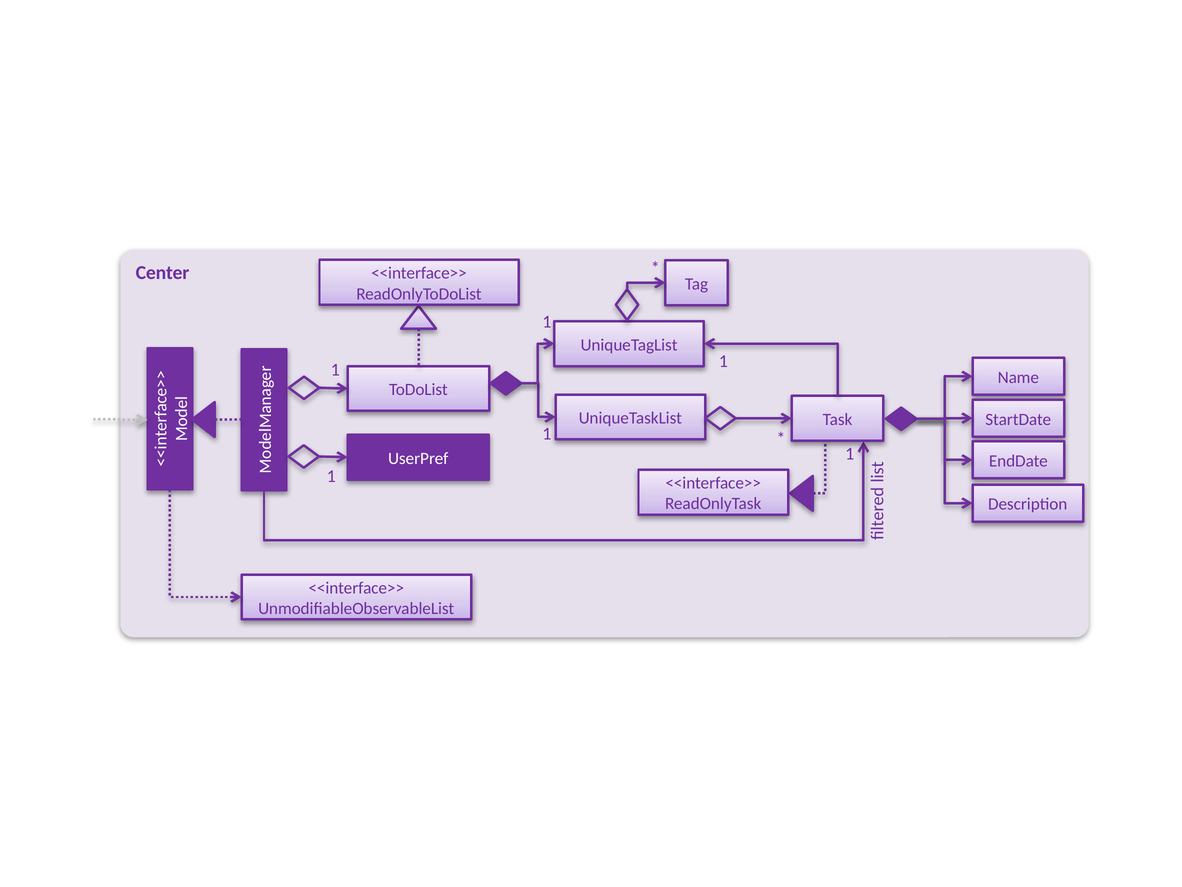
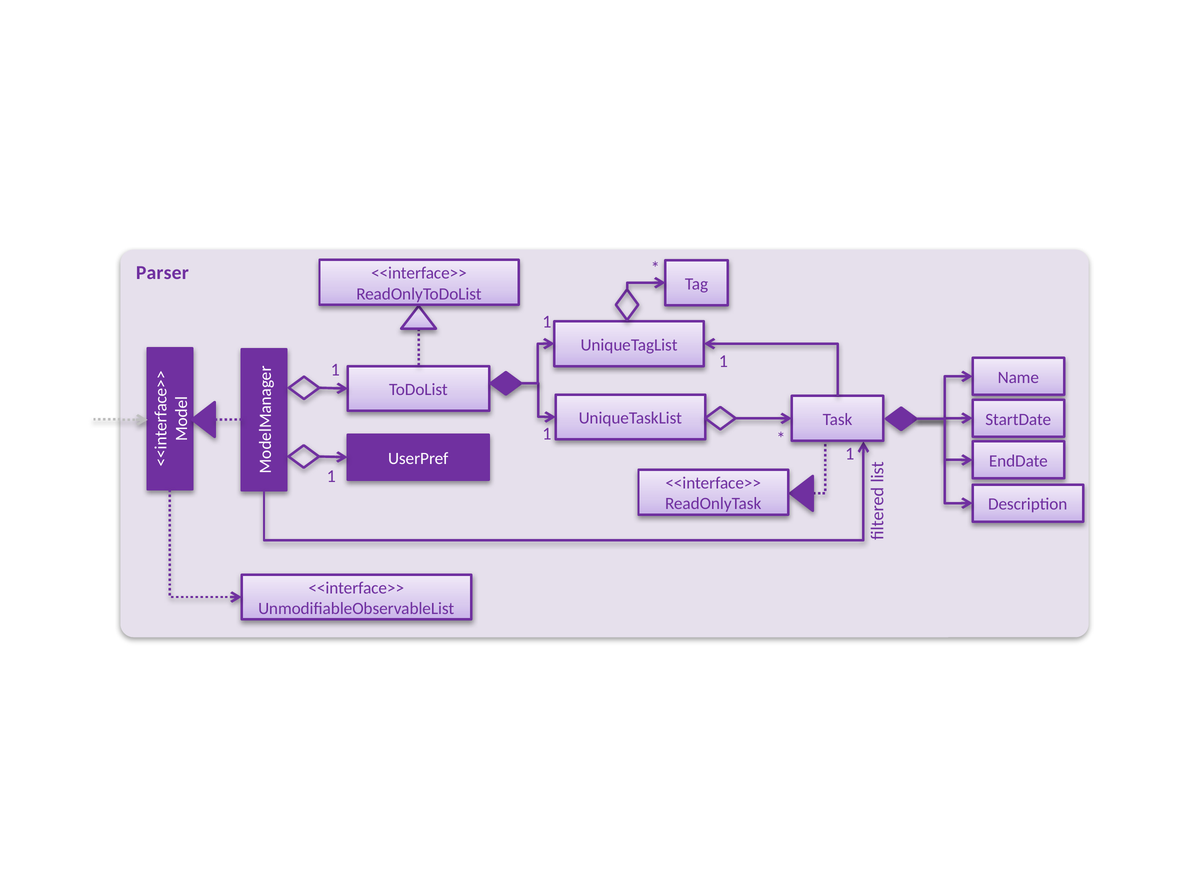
Center: Center -> Parser (162, 272)
